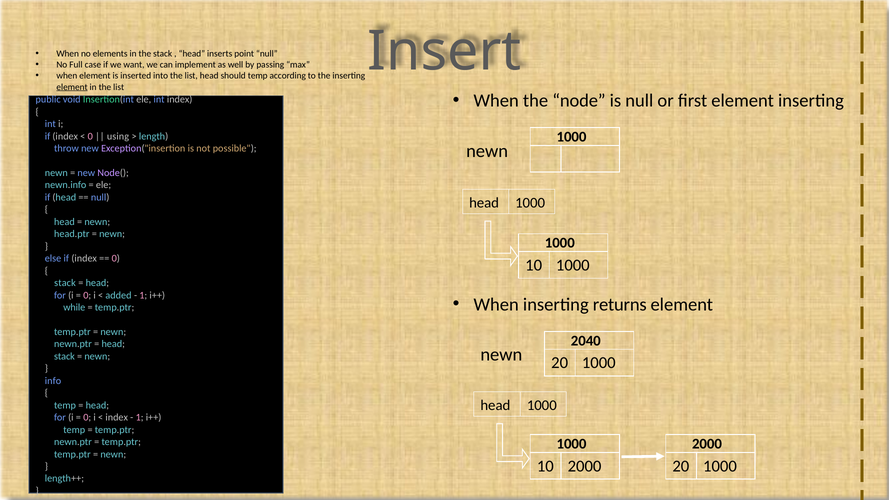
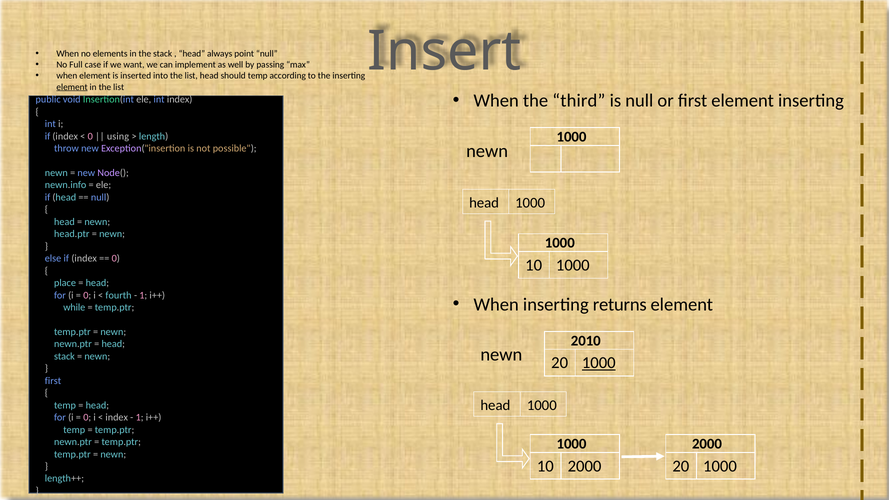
inserts: inserts -> always (220, 54)
node: node -> third (579, 101)
stack: stack -> place (65, 283)
added: added -> fourth (119, 295)
2040: 2040 -> 2010 (586, 341)
1000 underline: none -> present (599, 363)
info: info -> first (53, 381)
